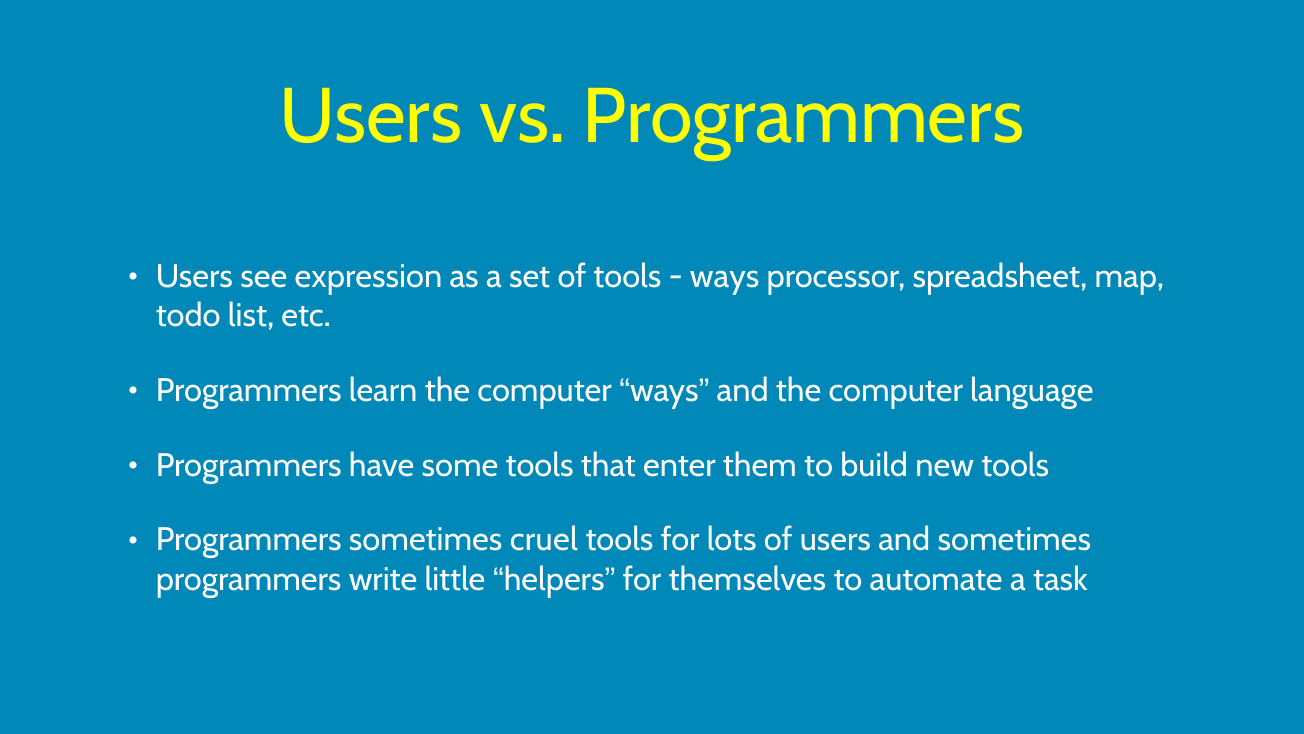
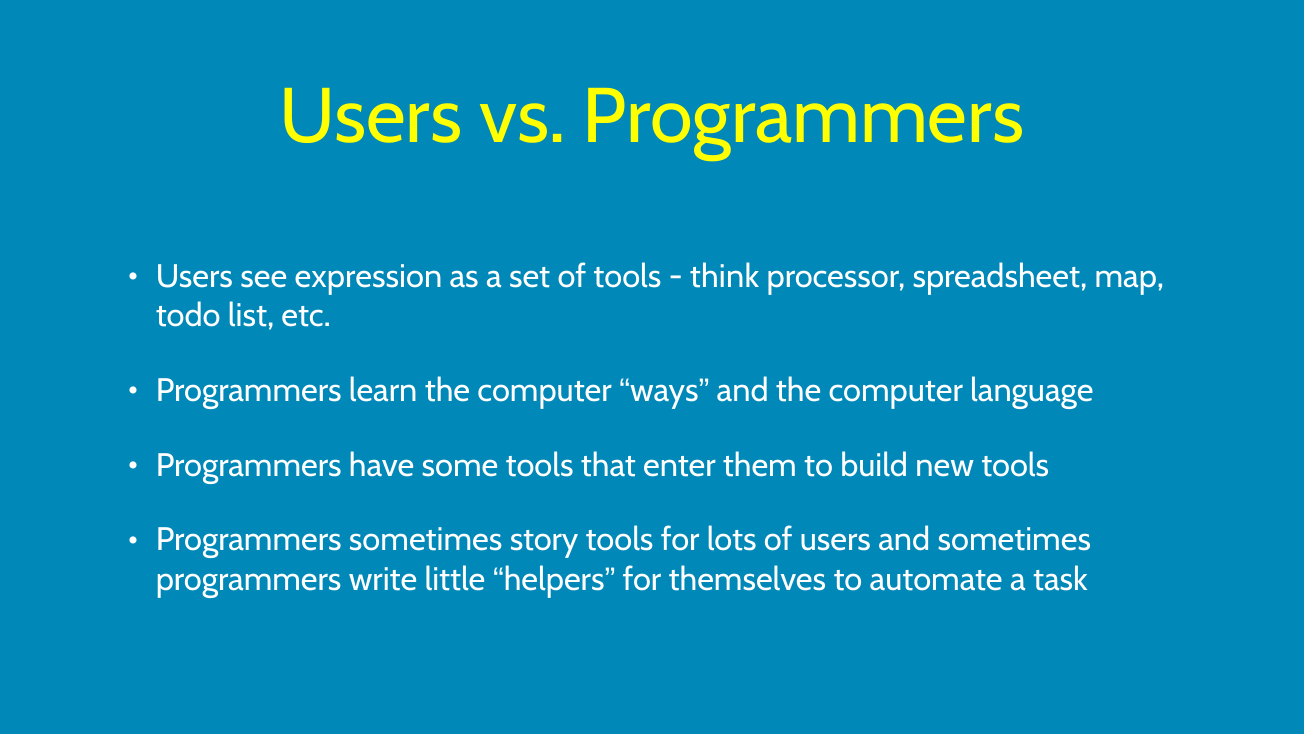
ways: ways -> think (725, 276)
cruel: cruel -> story (544, 540)
